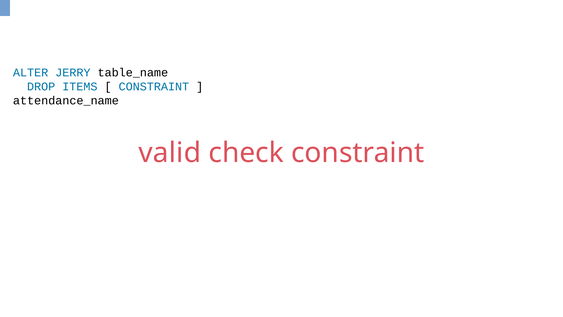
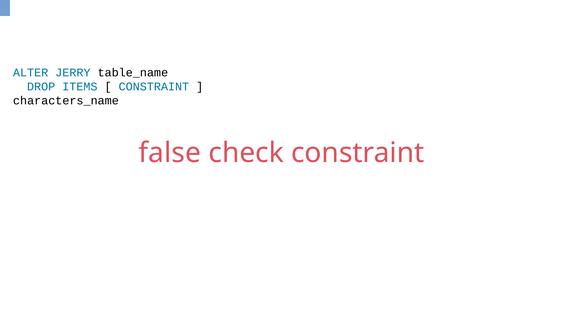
attendance_name: attendance_name -> characters_name (66, 101)
valid: valid -> false (170, 153)
